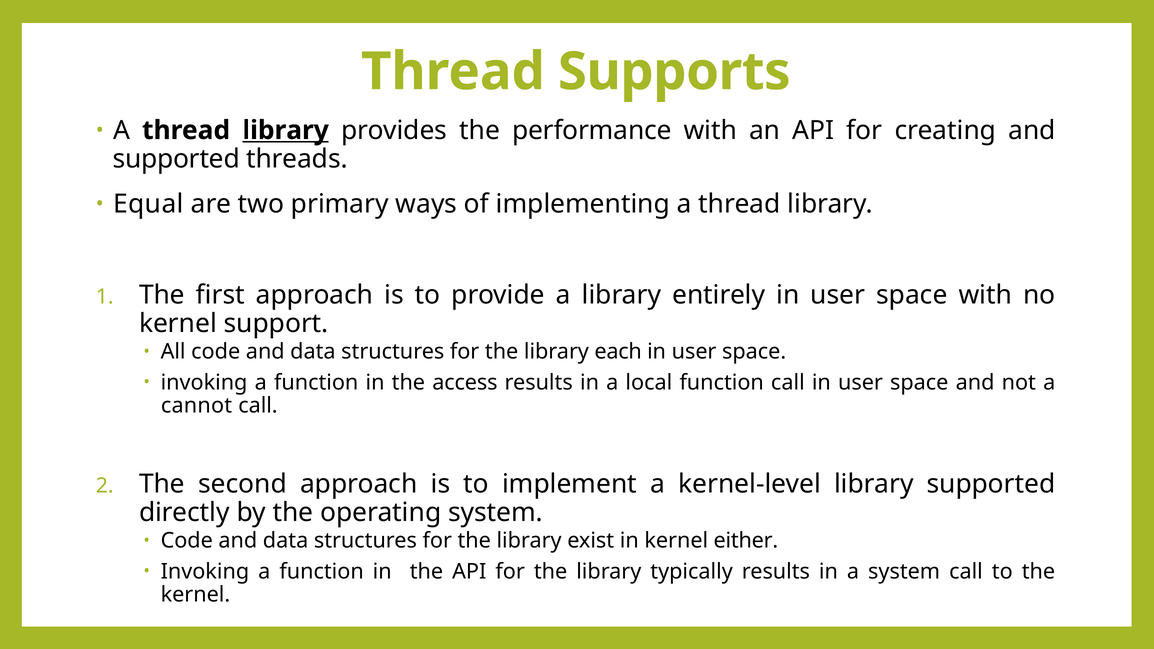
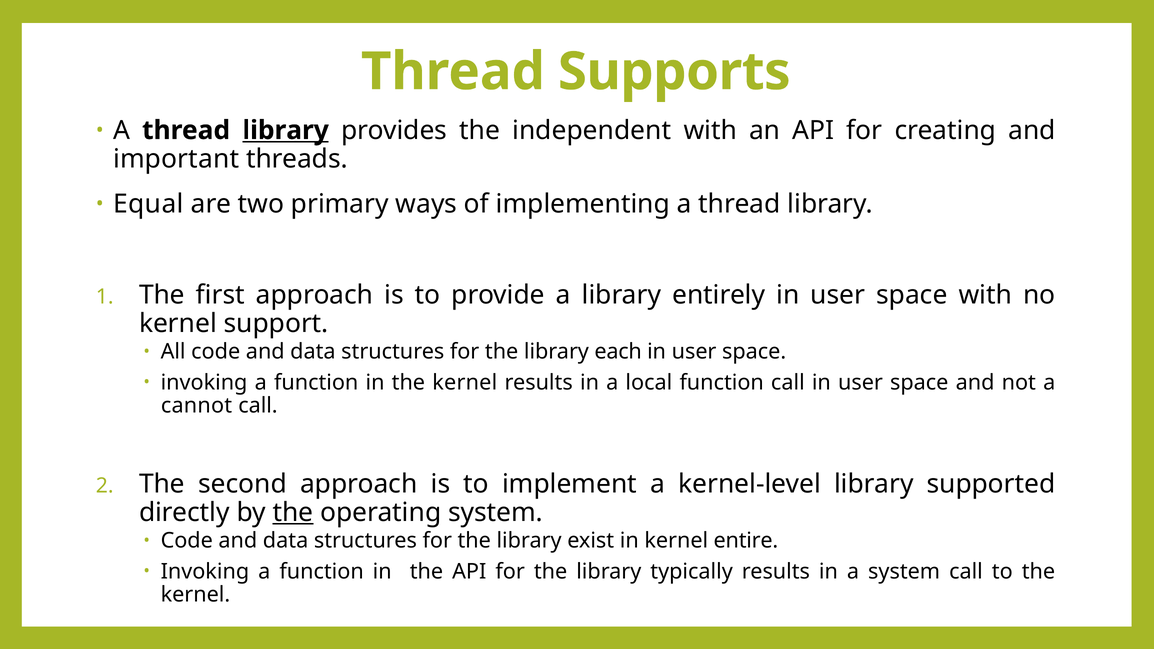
performance: performance -> independent (592, 130)
supported: supported -> important (176, 159)
in the access: access -> kernel (465, 382)
the underline: none -> present (293, 512)
either: either -> entire (746, 541)
